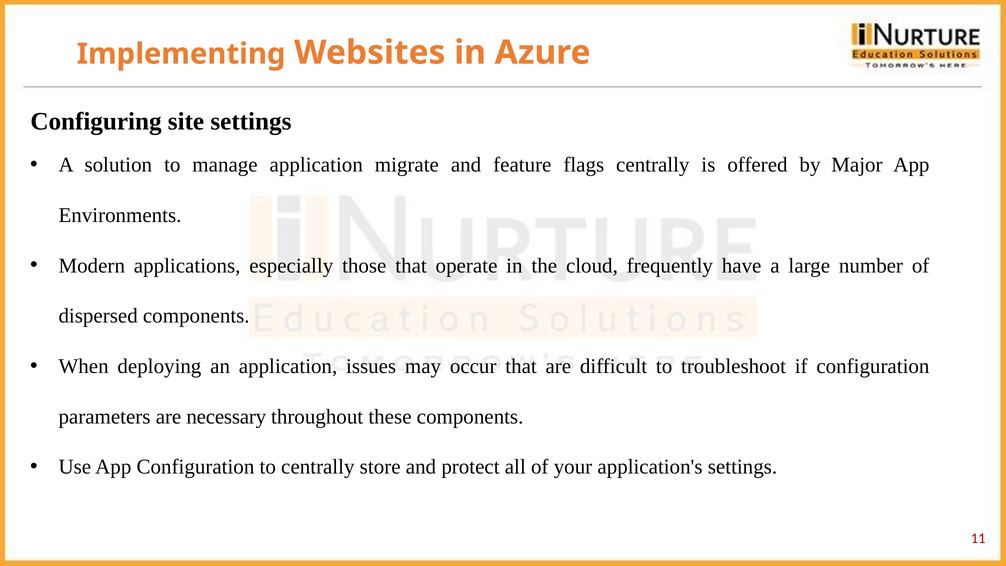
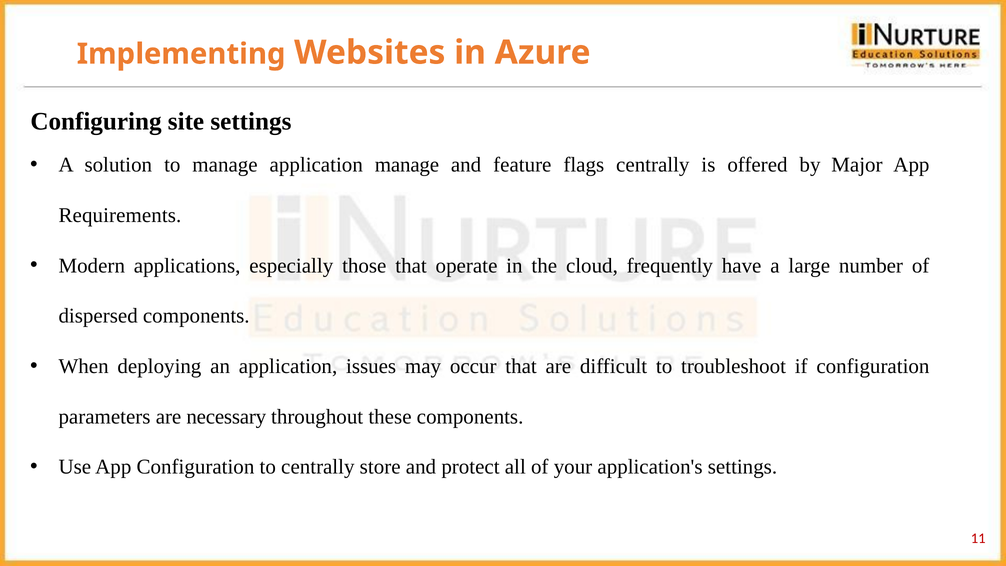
application migrate: migrate -> manage (407, 165)
Environments: Environments -> Requirements (120, 215)
